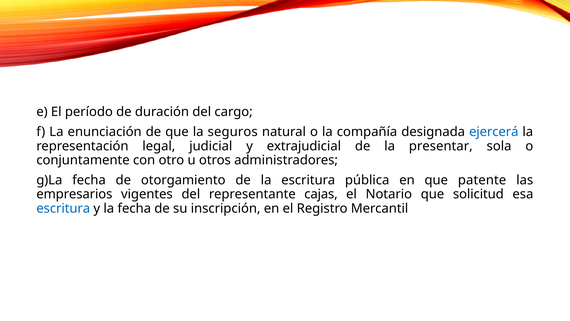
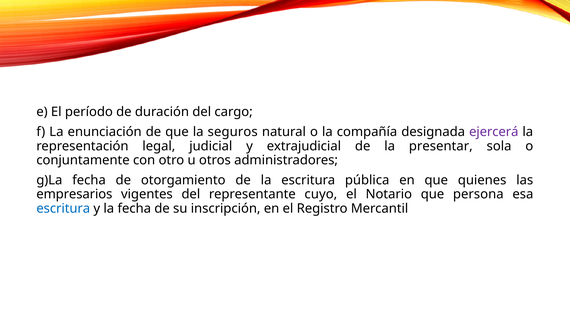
ejercerá colour: blue -> purple (494, 132)
patente: patente -> quienes (482, 180)
cajas: cajas -> cuyo (321, 194)
solicitud: solicitud -> persona (478, 194)
